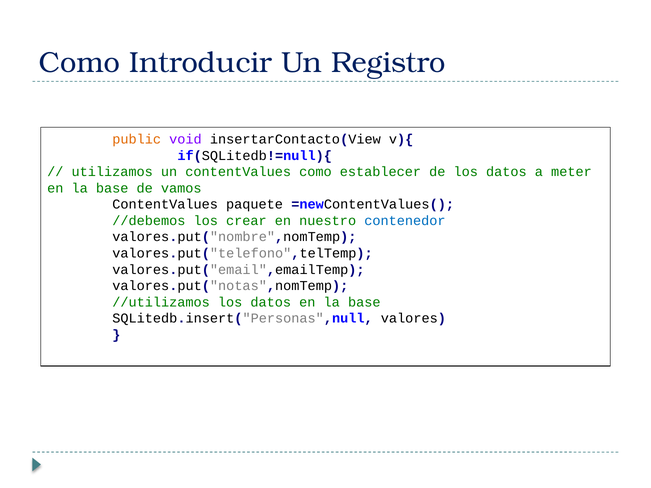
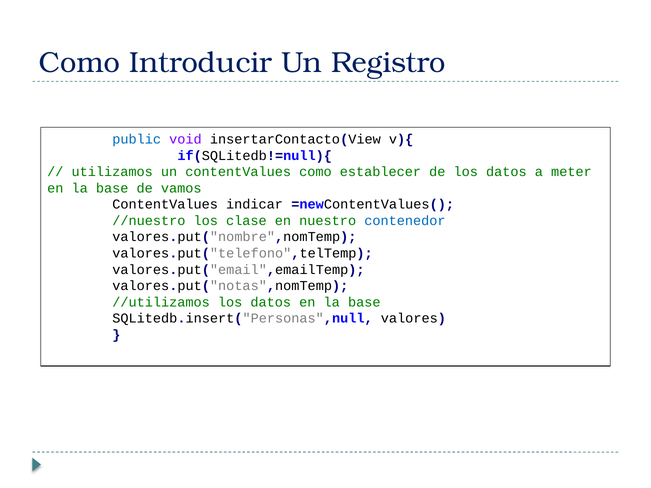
public colour: orange -> blue (137, 139)
paquete: paquete -> indicar (255, 205)
//debemos: //debemos -> //nuestro (149, 221)
crear: crear -> clase (246, 221)
